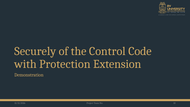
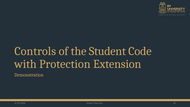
Securely: Securely -> Controls (35, 51)
Control: Control -> Student (107, 51)
